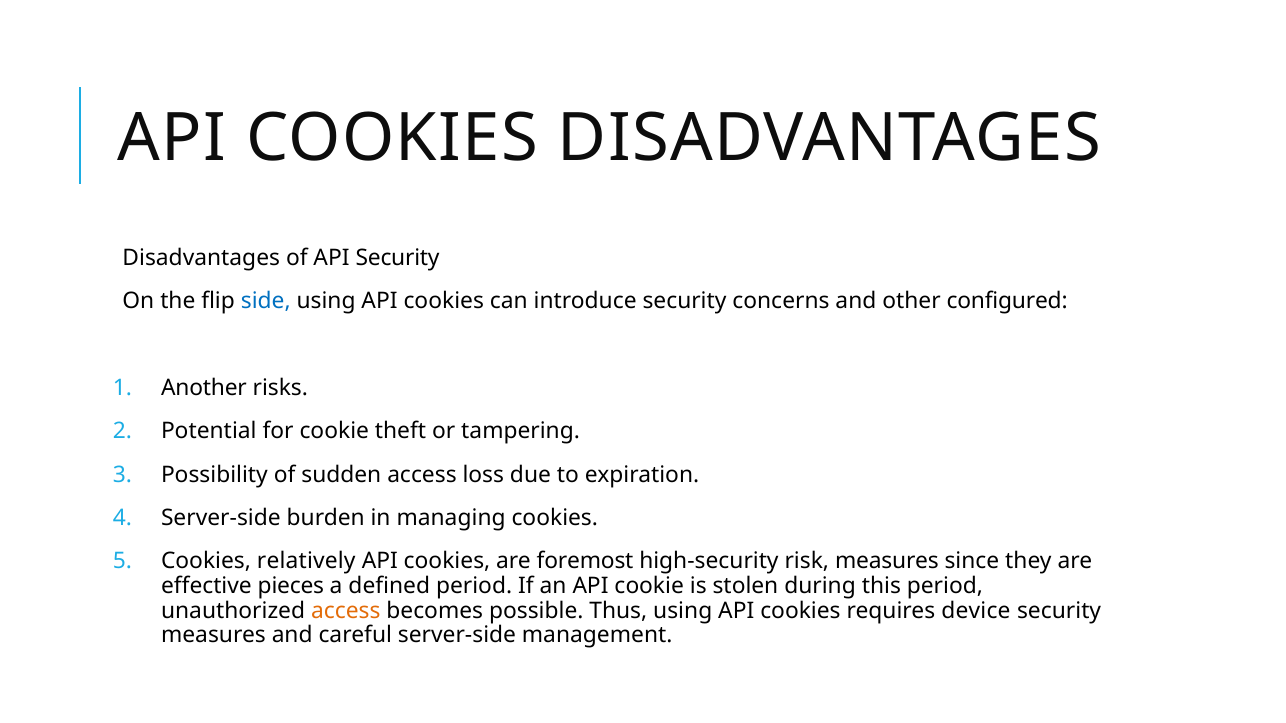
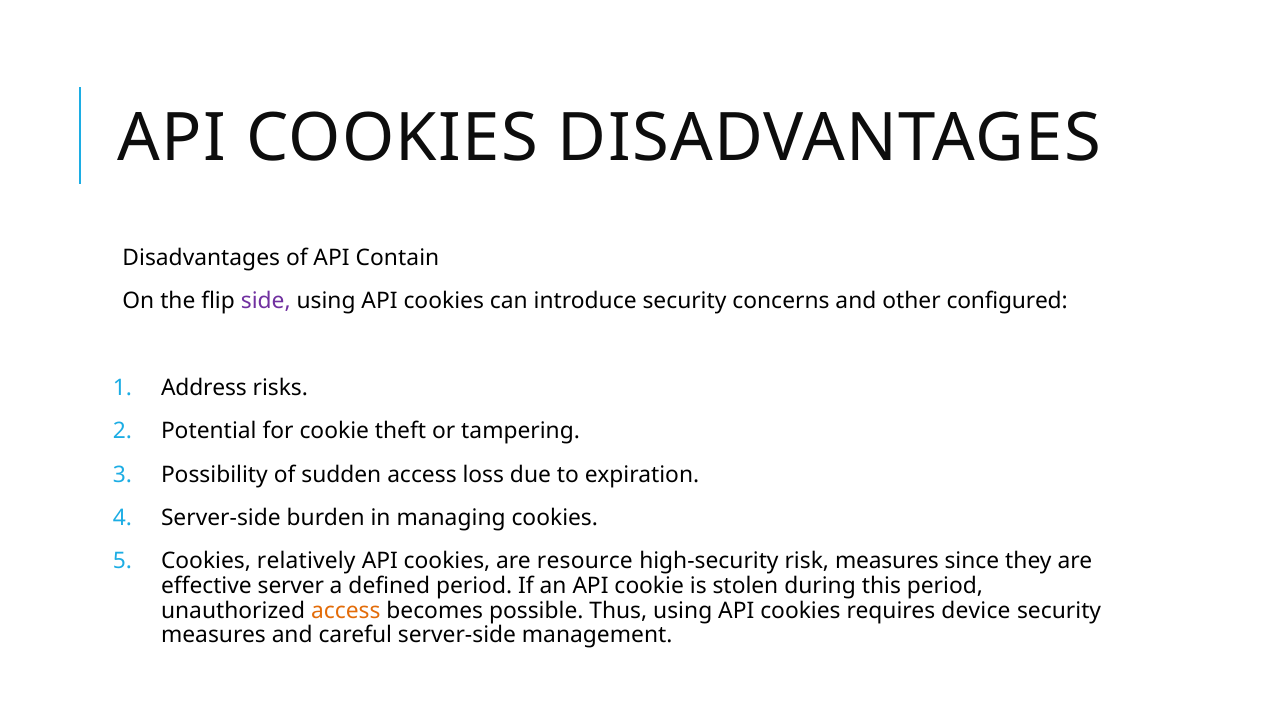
API Security: Security -> Contain (397, 258)
side colour: blue -> purple (266, 301)
Another: Another -> Address (204, 388)
foremost: foremost -> resource (585, 562)
pieces: pieces -> server (291, 586)
